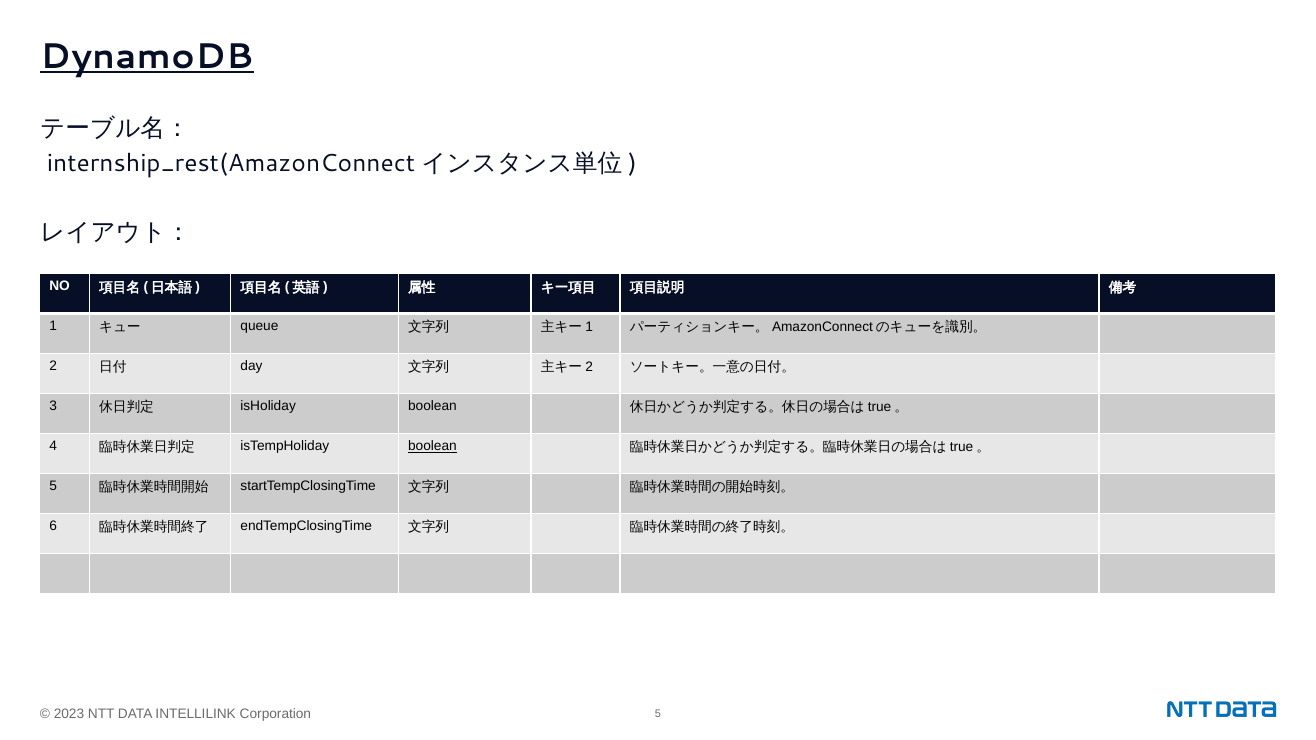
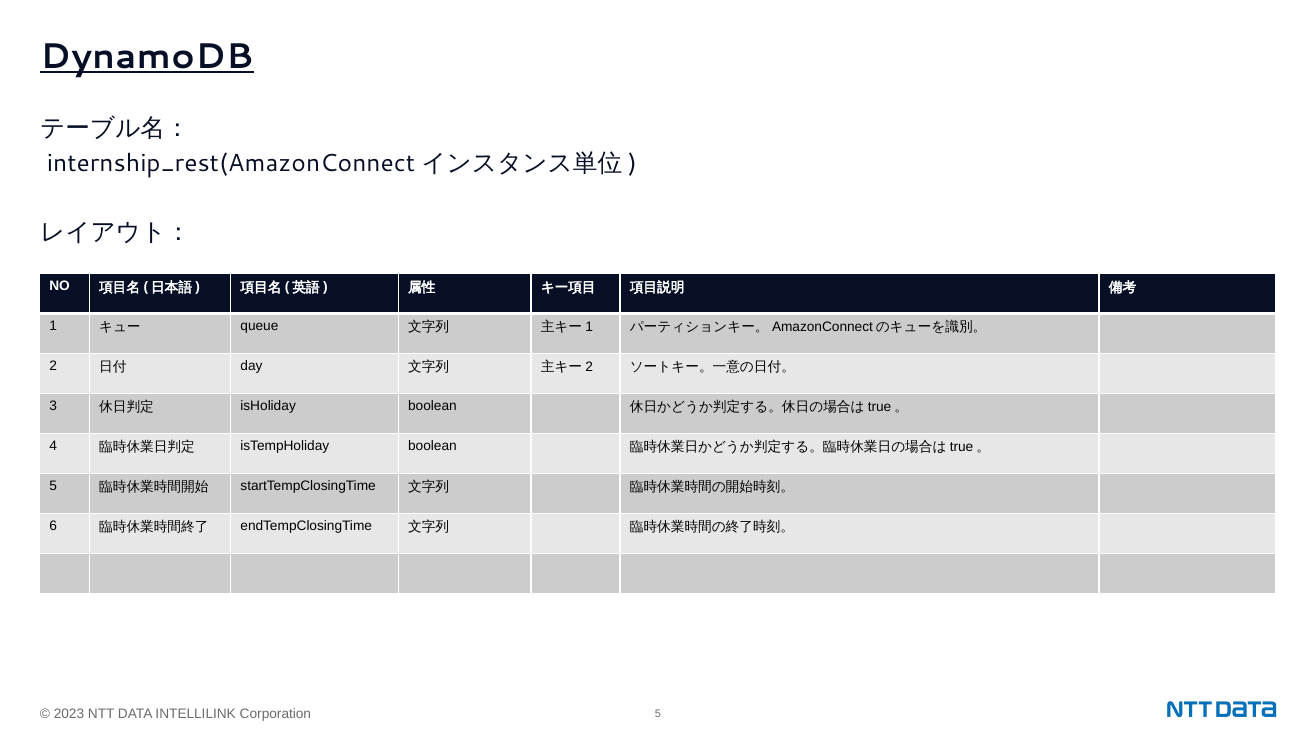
boolean underline: present -> none (432, 447)
